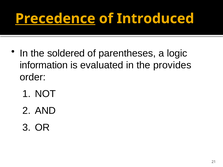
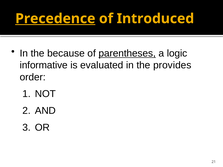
soldered: soldered -> because (66, 53)
parentheses underline: none -> present (127, 53)
information: information -> informative (44, 65)
